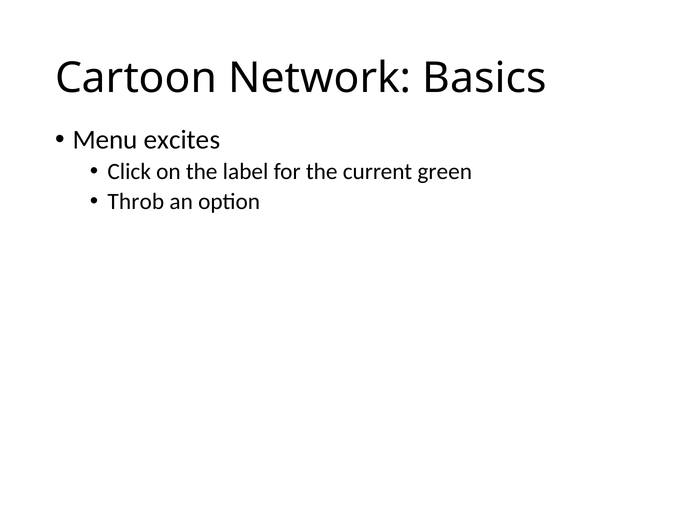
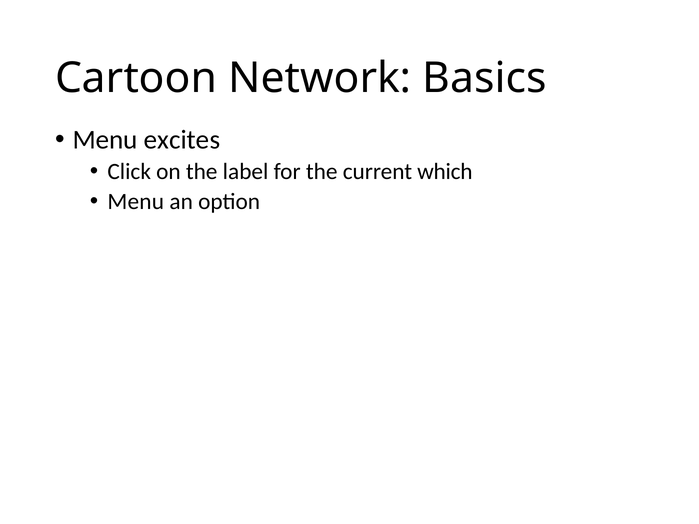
green: green -> which (445, 172)
Throb: Throb -> Menu (136, 202)
